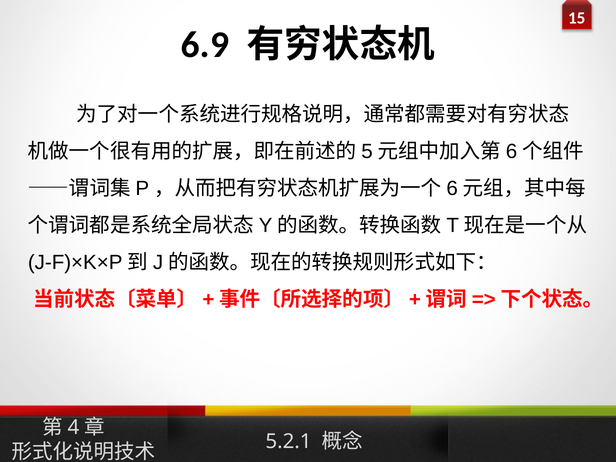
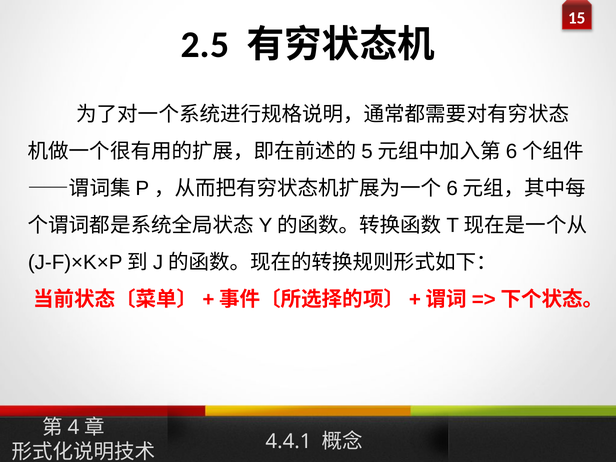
6.9: 6.9 -> 2.5 (205, 45)
5.2.1: 5.2.1 -> 4.4.1 (289, 441)
